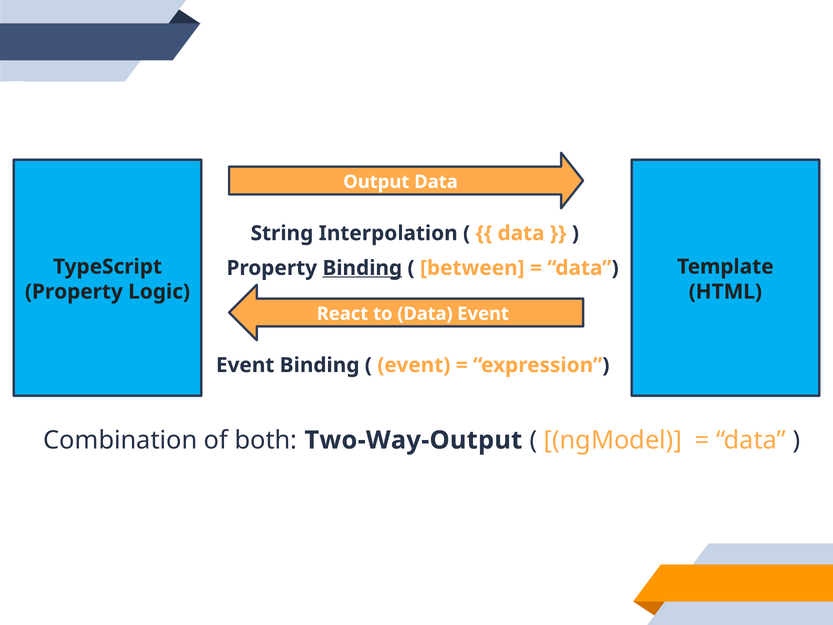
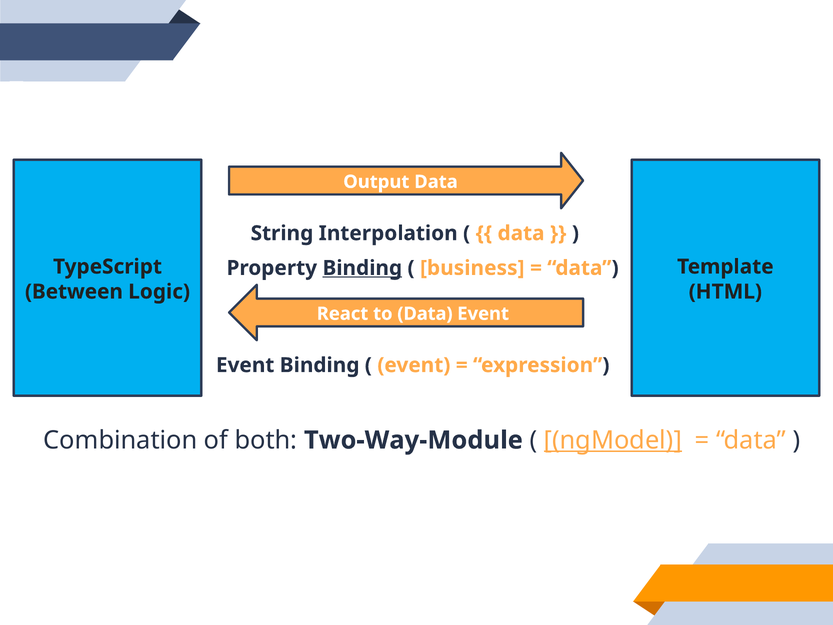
between: between -> business (472, 268)
Property: Property -> Between (74, 292)
Two-Way-Output: Two-Way-Output -> Two-Way-Module (413, 440)
ngModel underline: none -> present (613, 440)
